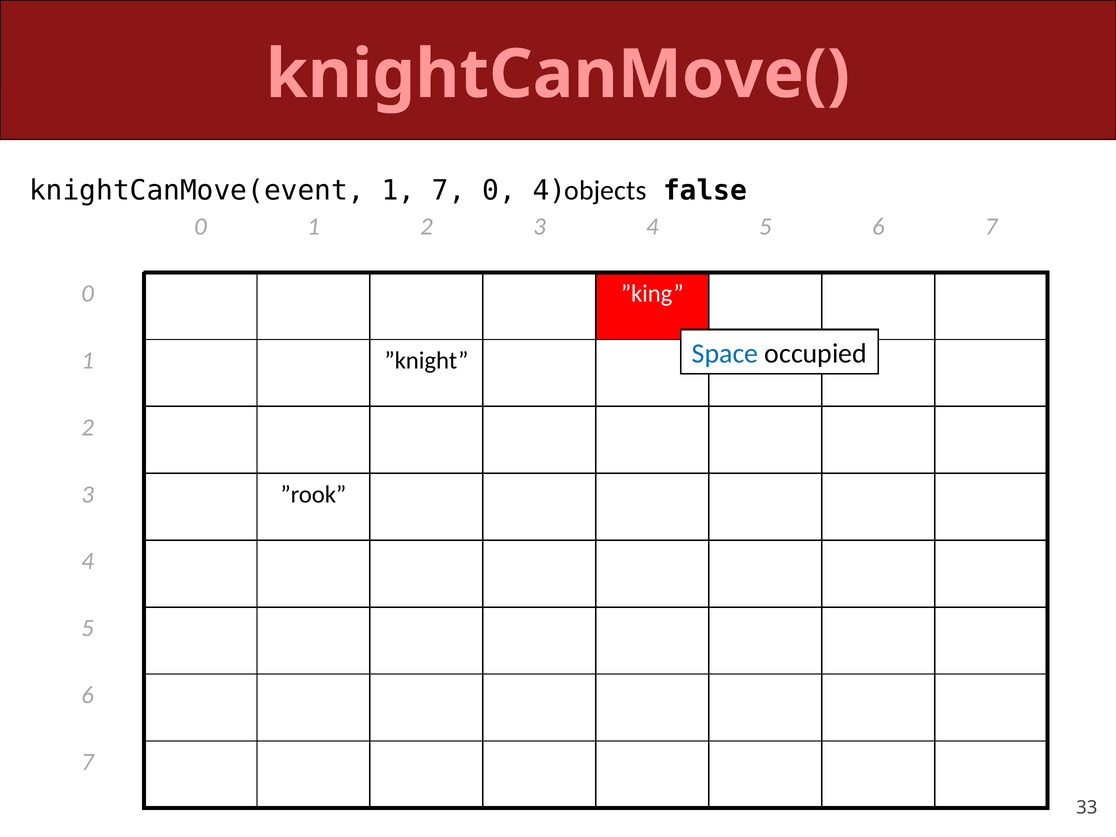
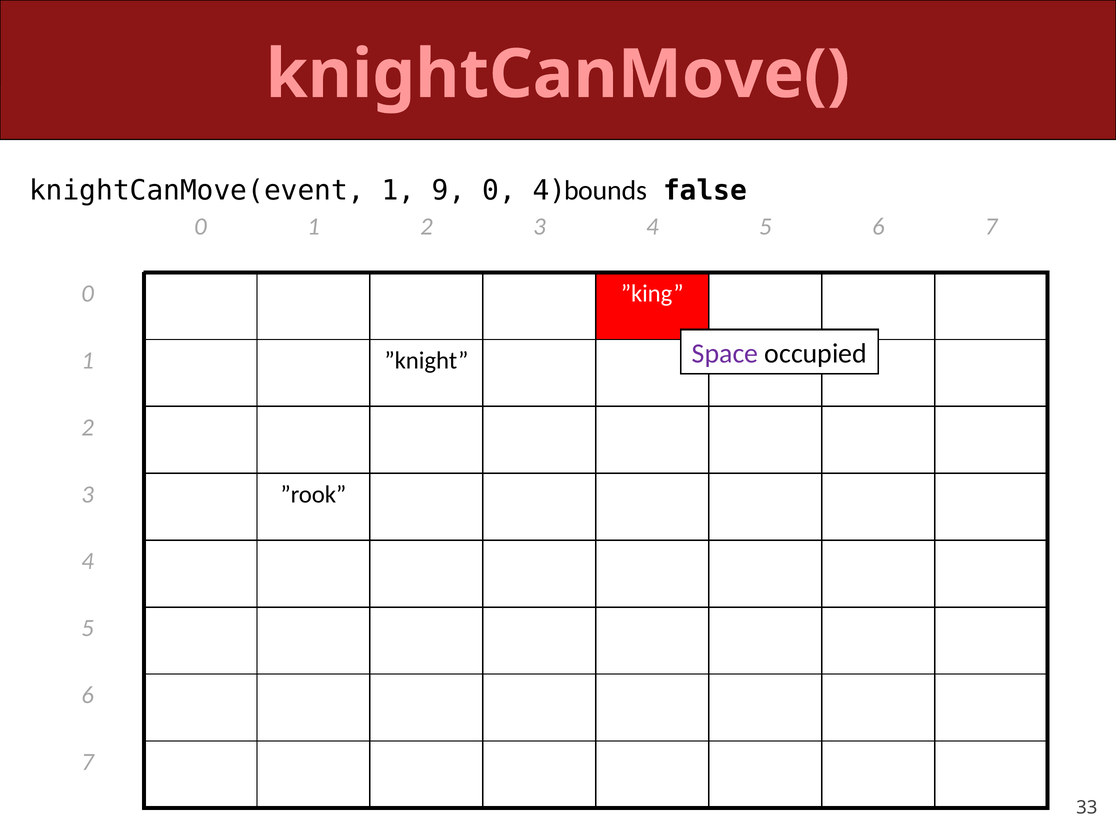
1 7: 7 -> 9 (449, 190)
objects: objects -> bounds (606, 190)
Space colour: blue -> purple (725, 354)
